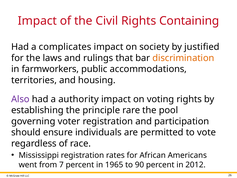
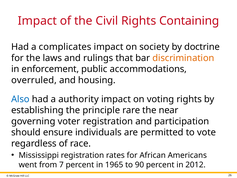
justified: justified -> doctrine (202, 47)
farmworkers: farmworkers -> enforcement (50, 69)
territories: territories -> overruled (34, 80)
Also colour: purple -> blue (20, 99)
pool: pool -> near (169, 110)
